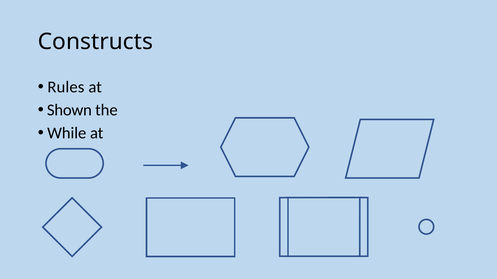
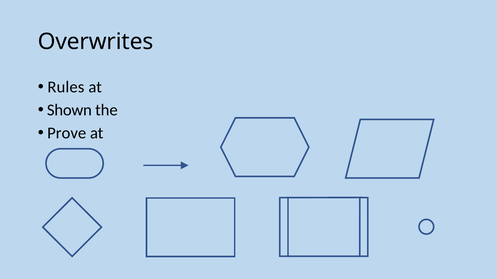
Constructs: Constructs -> Overwrites (96, 42)
While: While -> Prove (67, 133)
